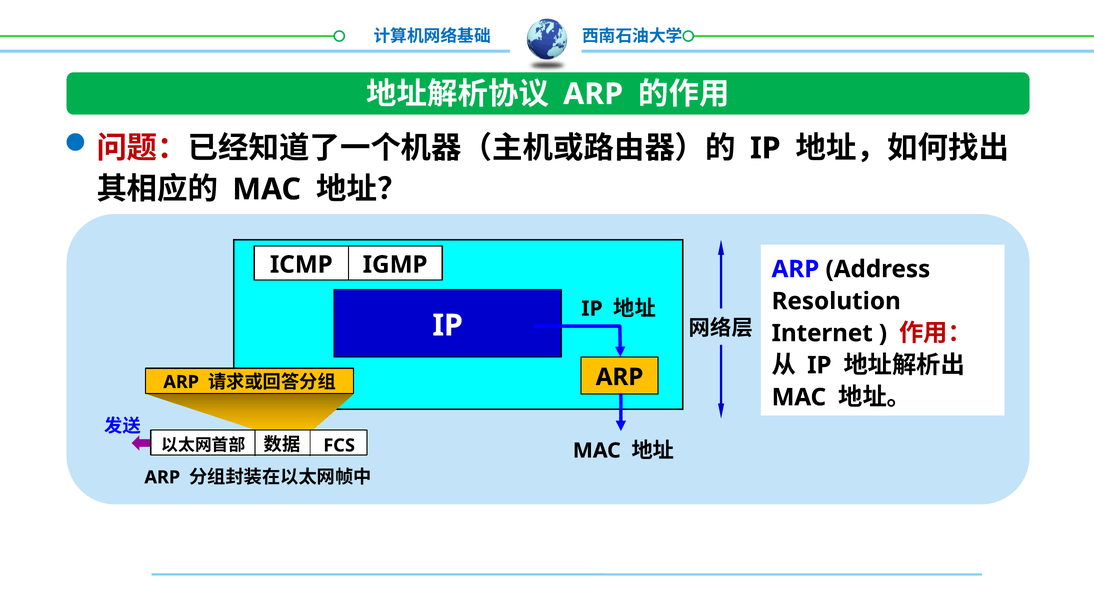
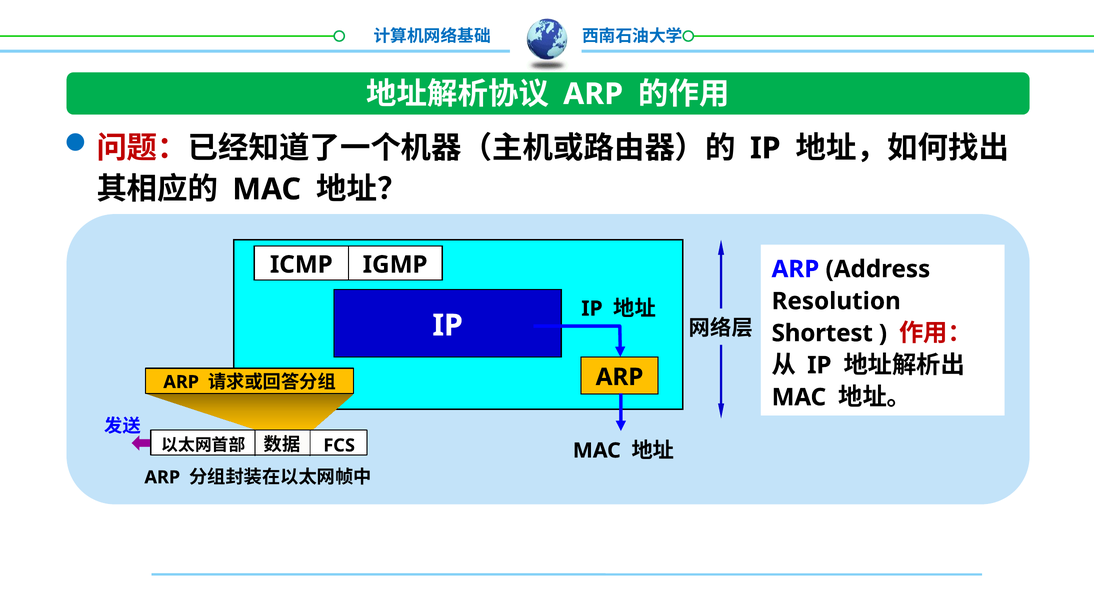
Internet: Internet -> Shortest (822, 333)
